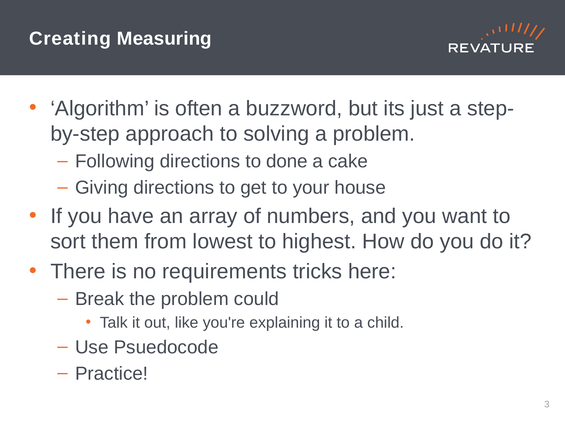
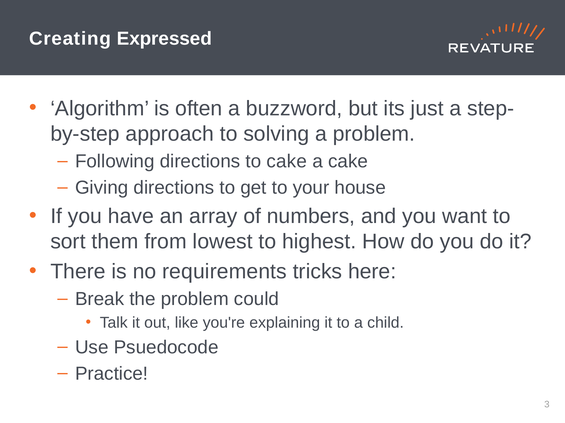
Measuring: Measuring -> Expressed (164, 39)
to done: done -> cake (287, 162)
